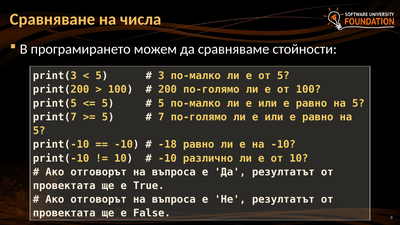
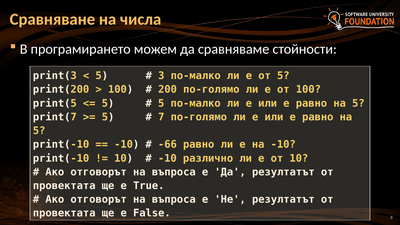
-18: -18 -> -66 (167, 145)
